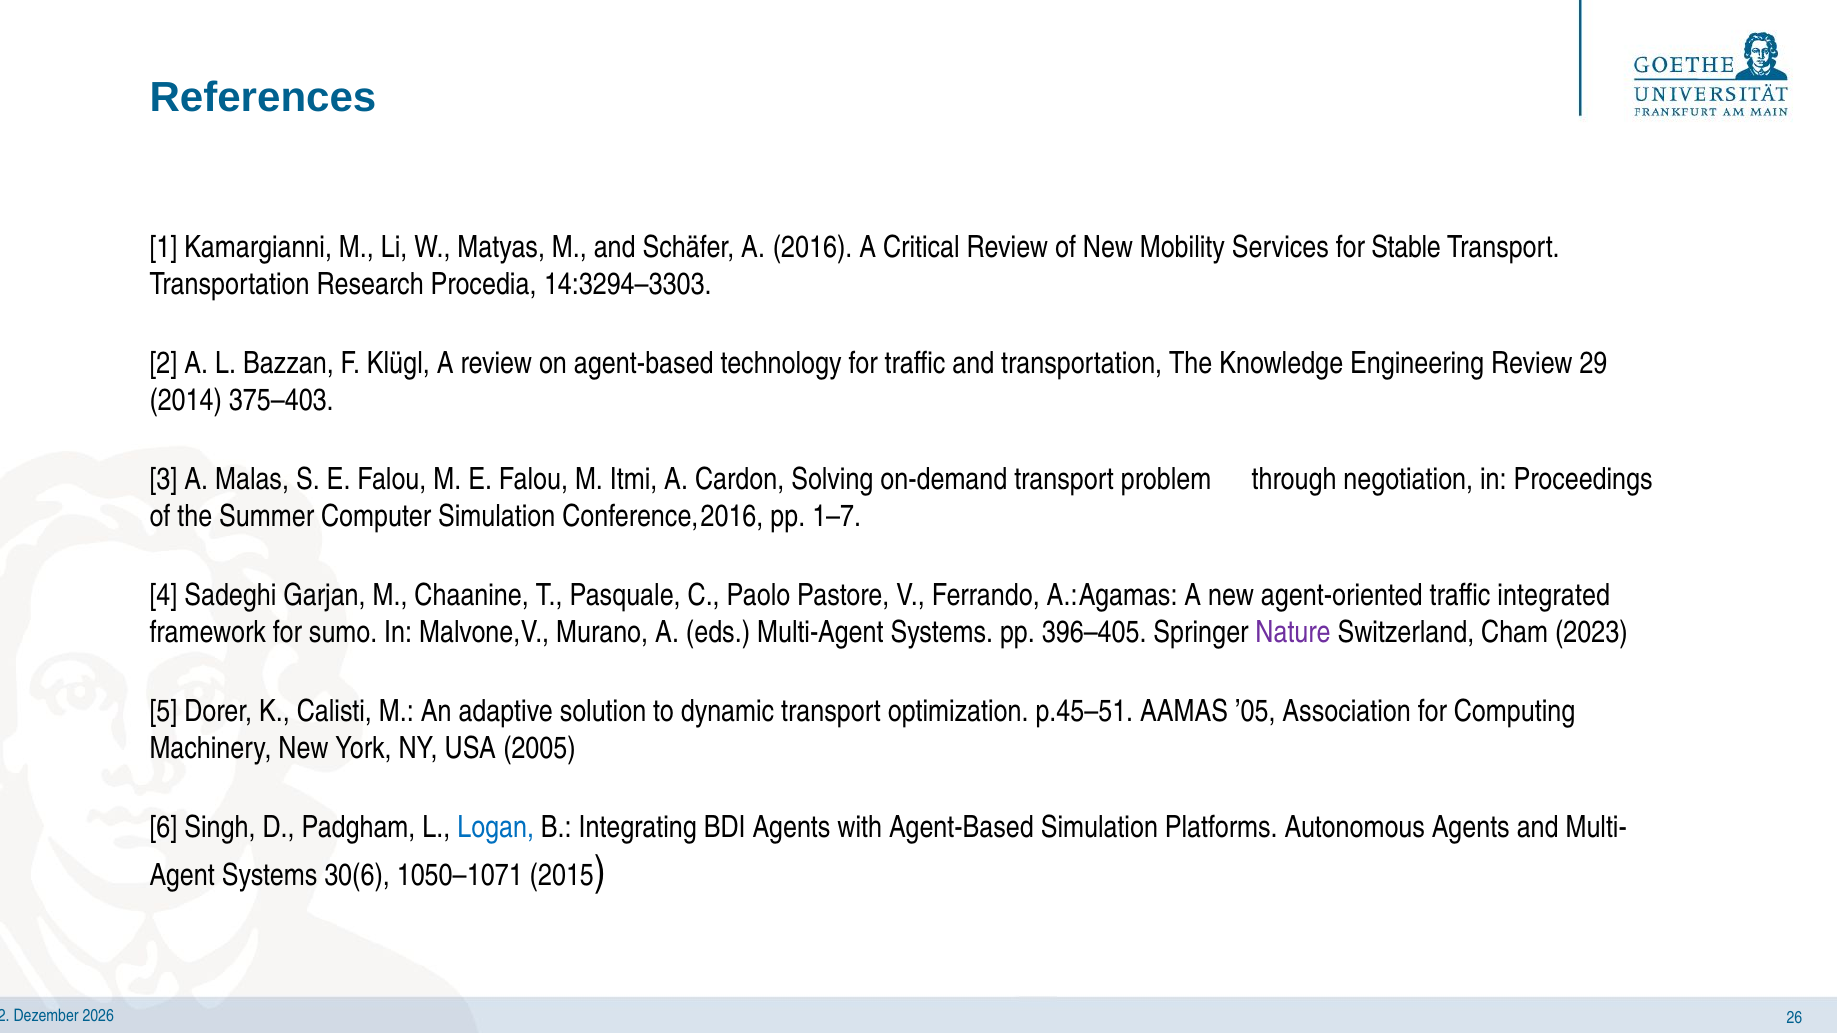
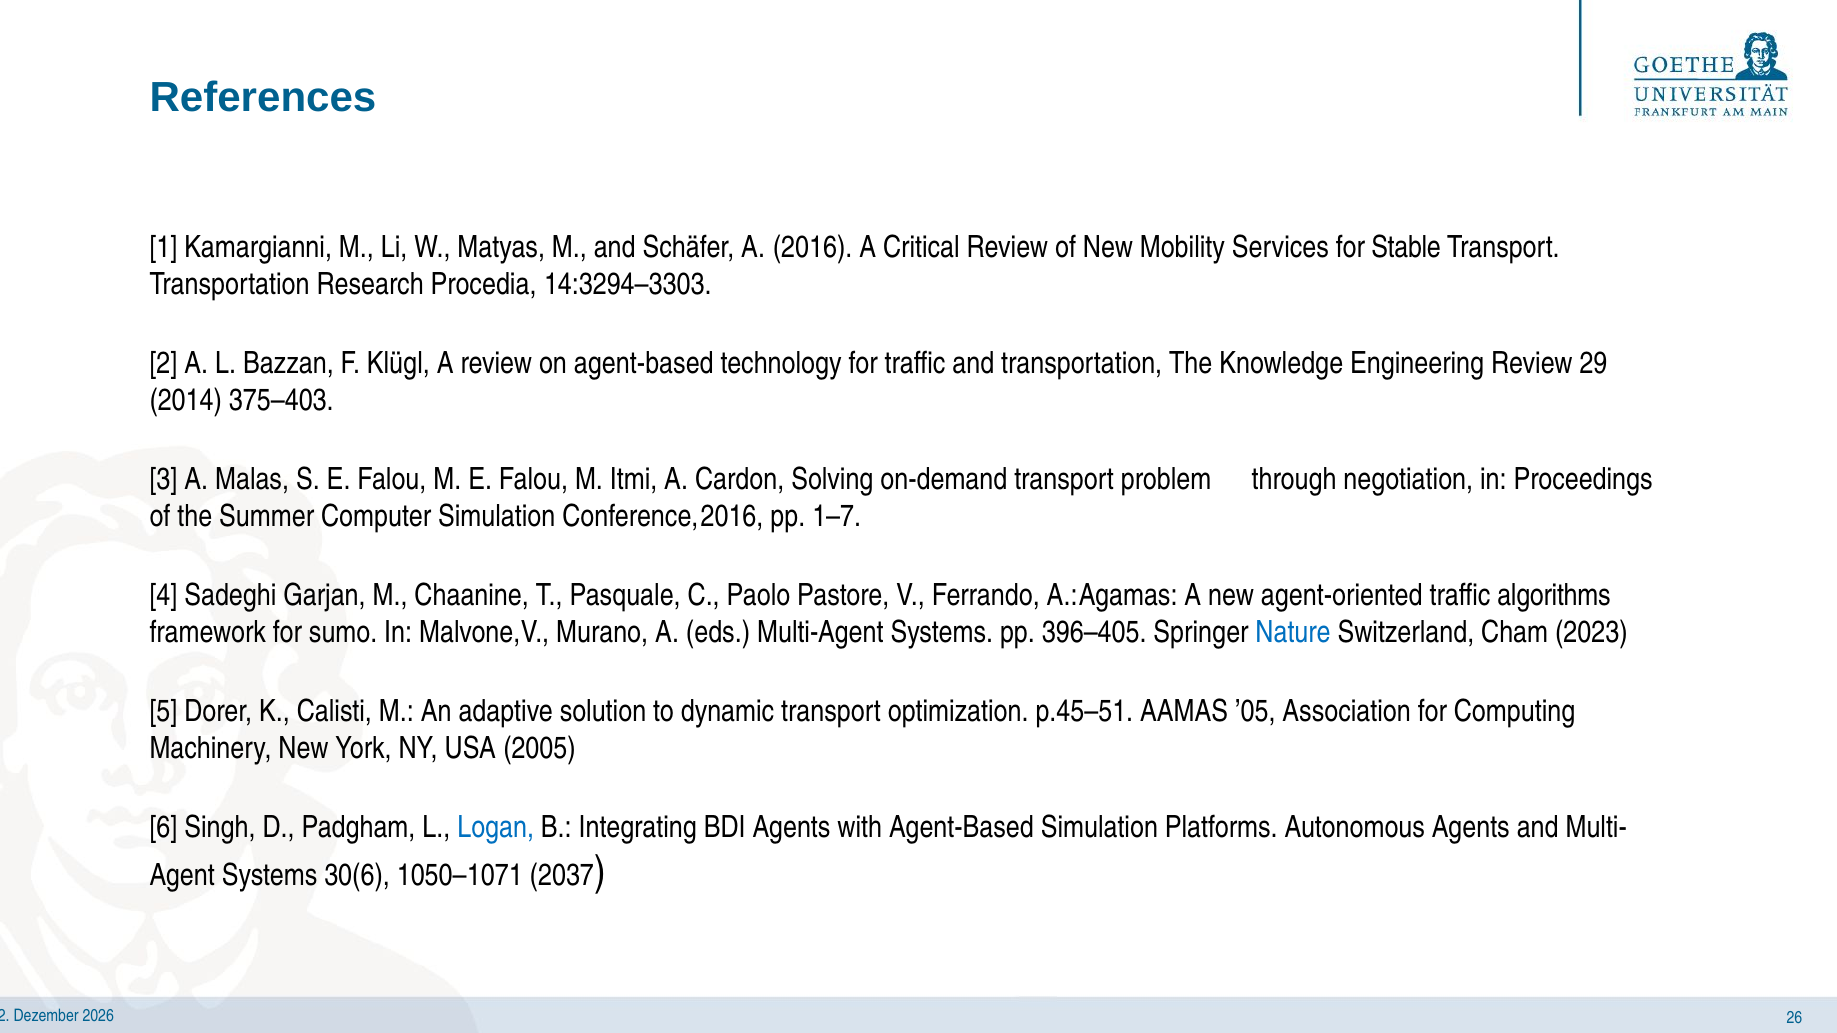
integrated: integrated -> algorithms (1554, 596)
Nature colour: purple -> blue (1293, 632)
2015: 2015 -> 2037 (562, 876)
